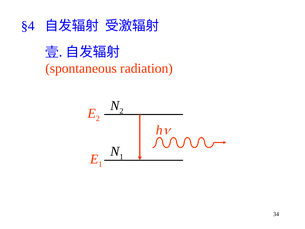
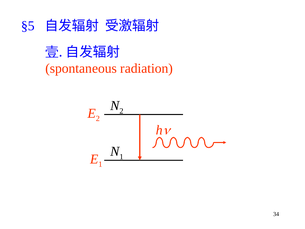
§4: §4 -> §5 (28, 26)
